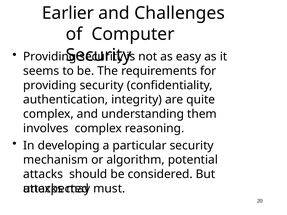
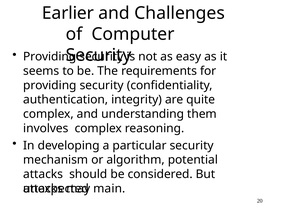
must: must -> main (109, 189)
